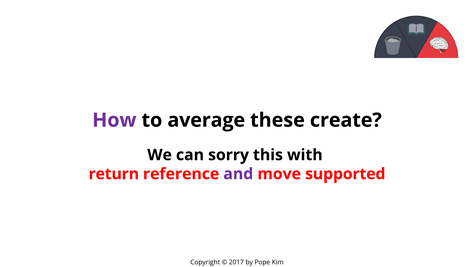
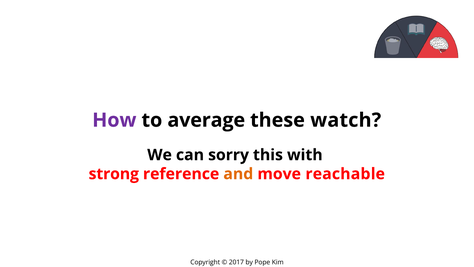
create: create -> watch (346, 120)
return: return -> strong (114, 174)
and colour: purple -> orange (238, 174)
supported: supported -> reachable (345, 174)
